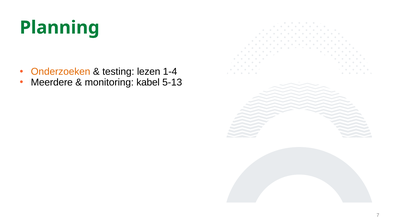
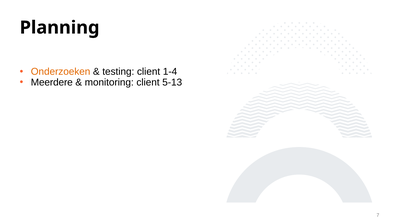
Planning colour: green -> black (60, 28)
testing lezen: lezen -> client (149, 72)
monitoring kabel: kabel -> client (148, 82)
